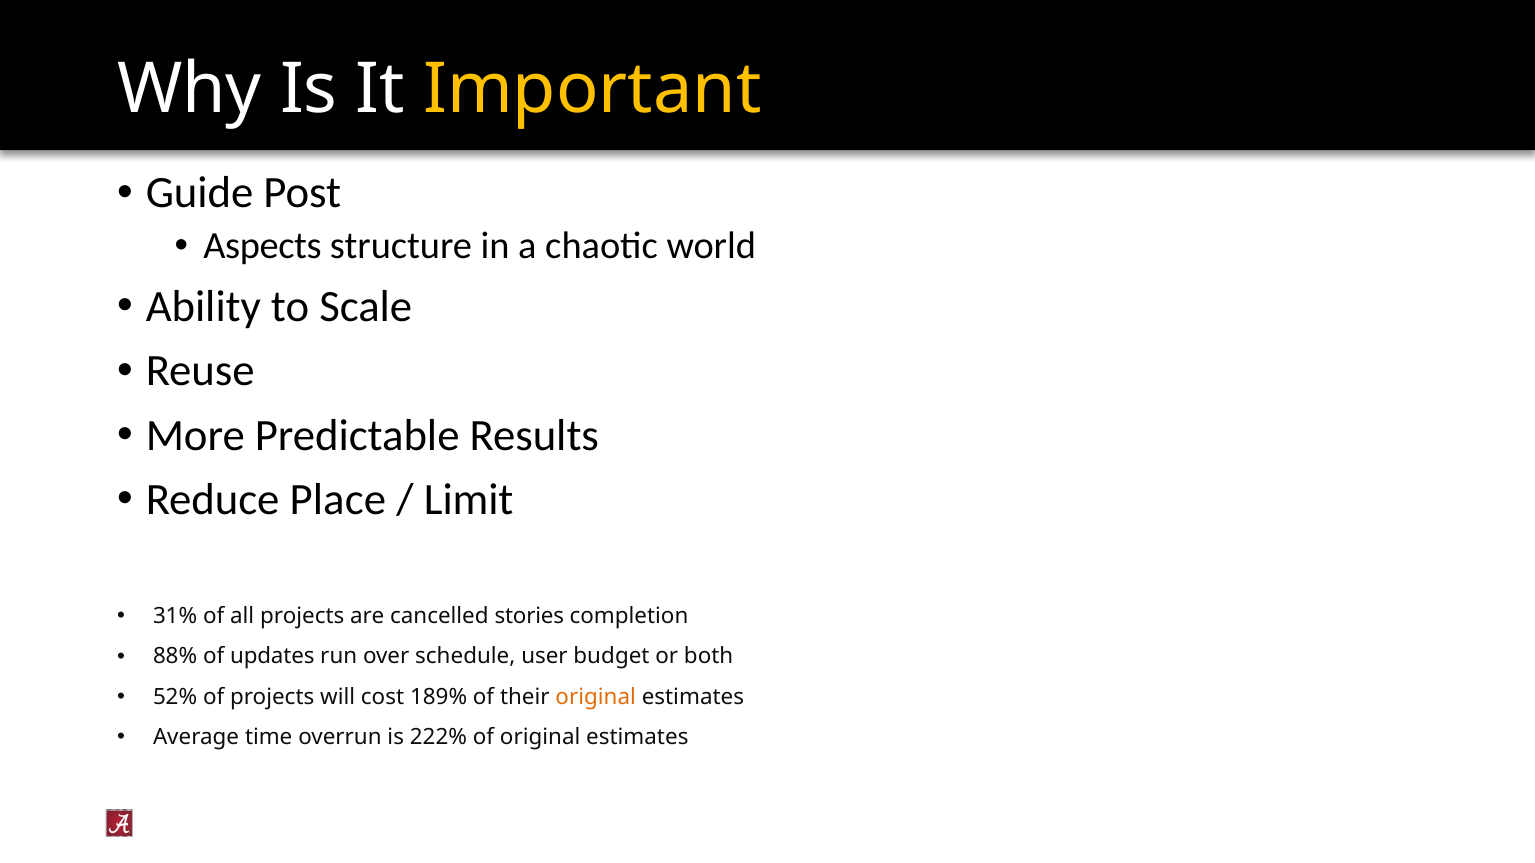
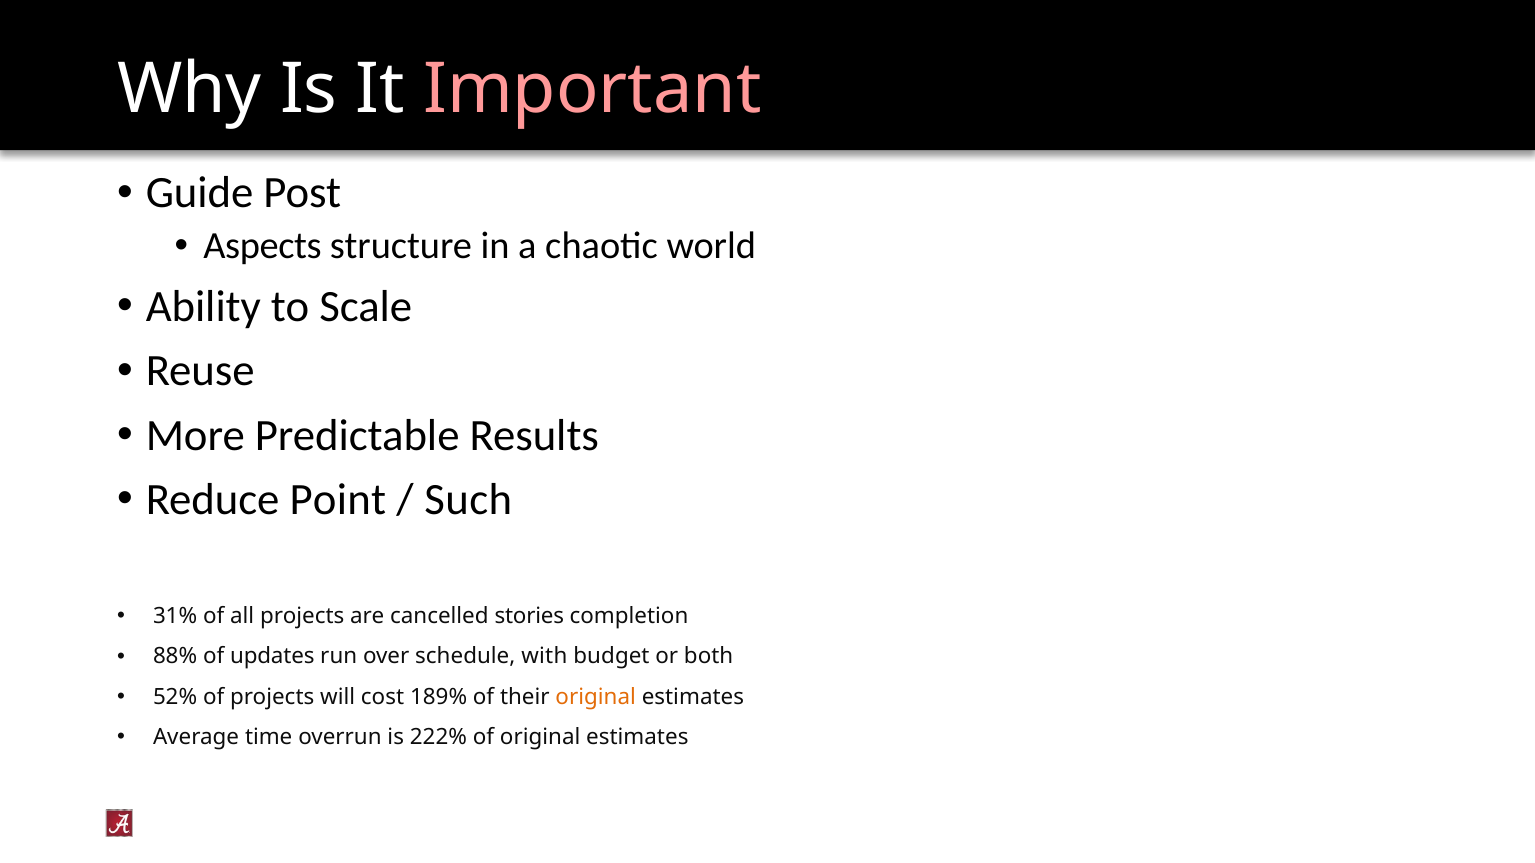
Important colour: yellow -> pink (592, 89)
Place: Place -> Point (338, 500)
Limit: Limit -> Such (468, 500)
user: user -> with (544, 657)
